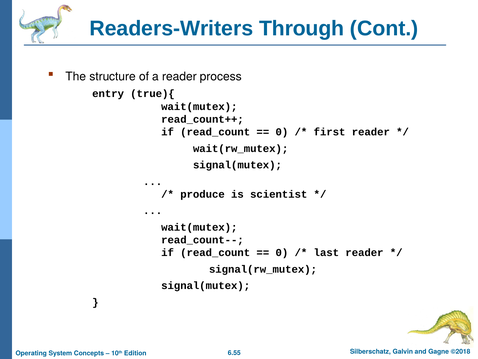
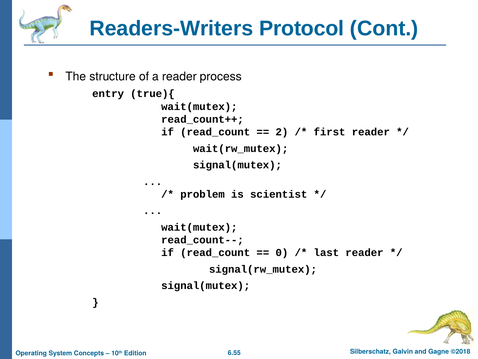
Through: Through -> Protocol (302, 28)
0: 0 -> 2 (282, 132)
produce: produce -> problem (203, 194)
